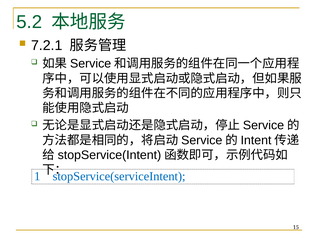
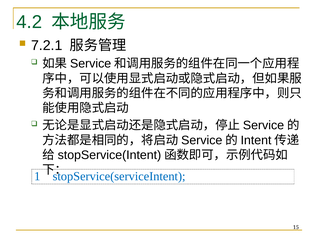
5.2: 5.2 -> 4.2 (29, 22)
